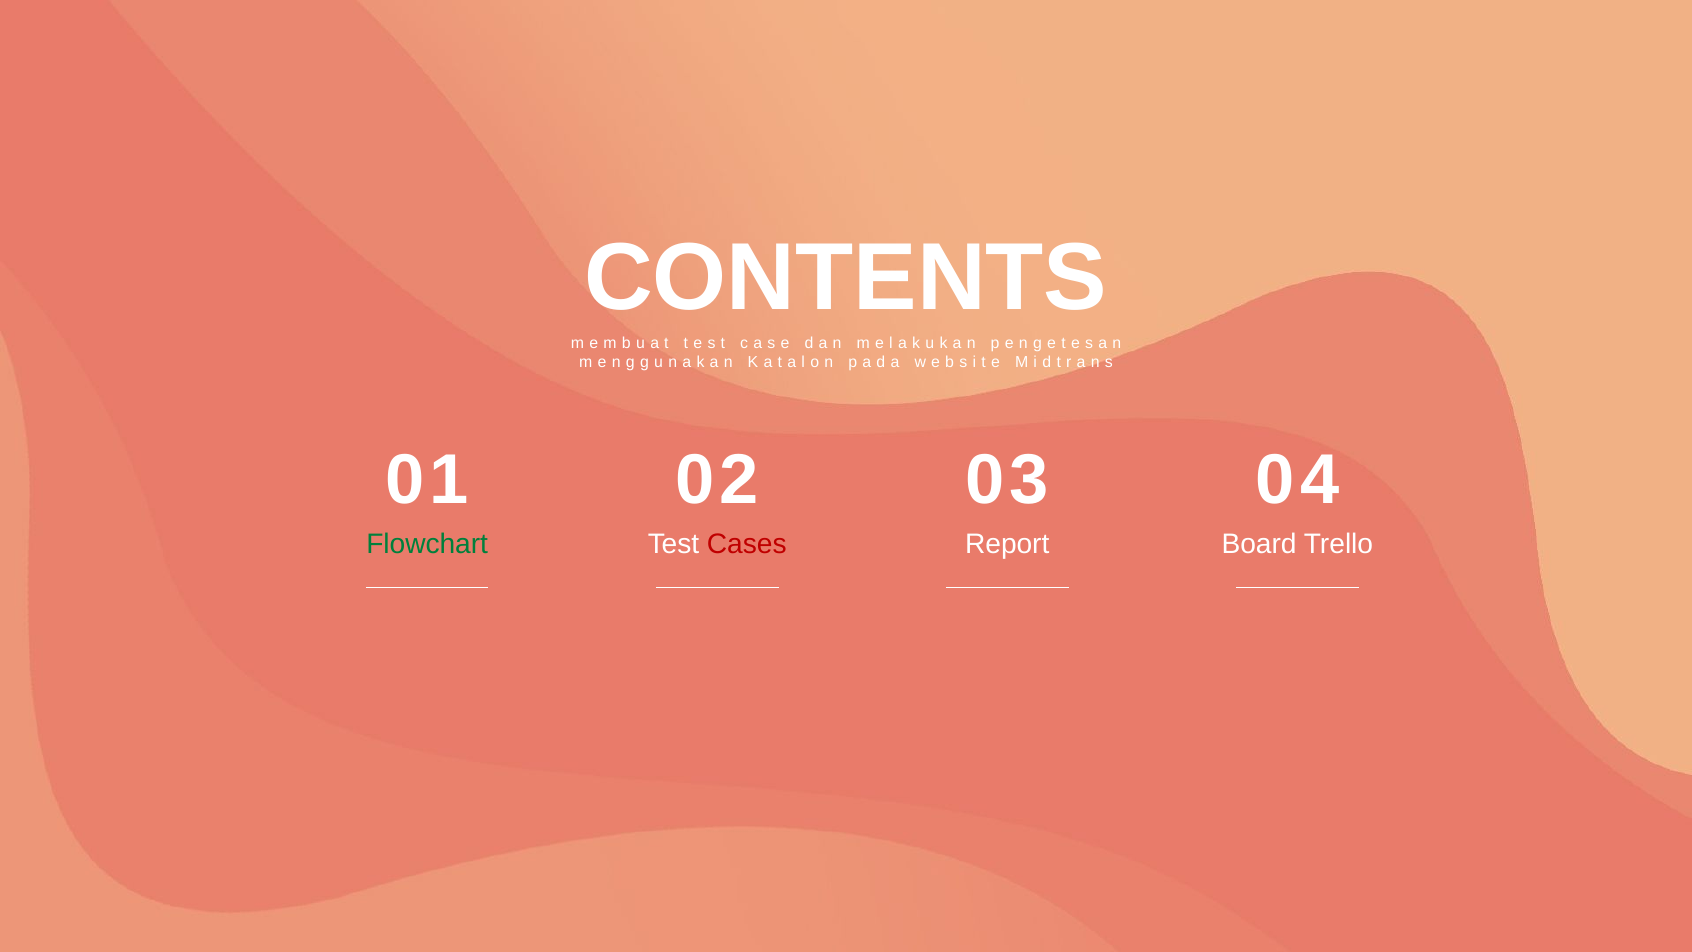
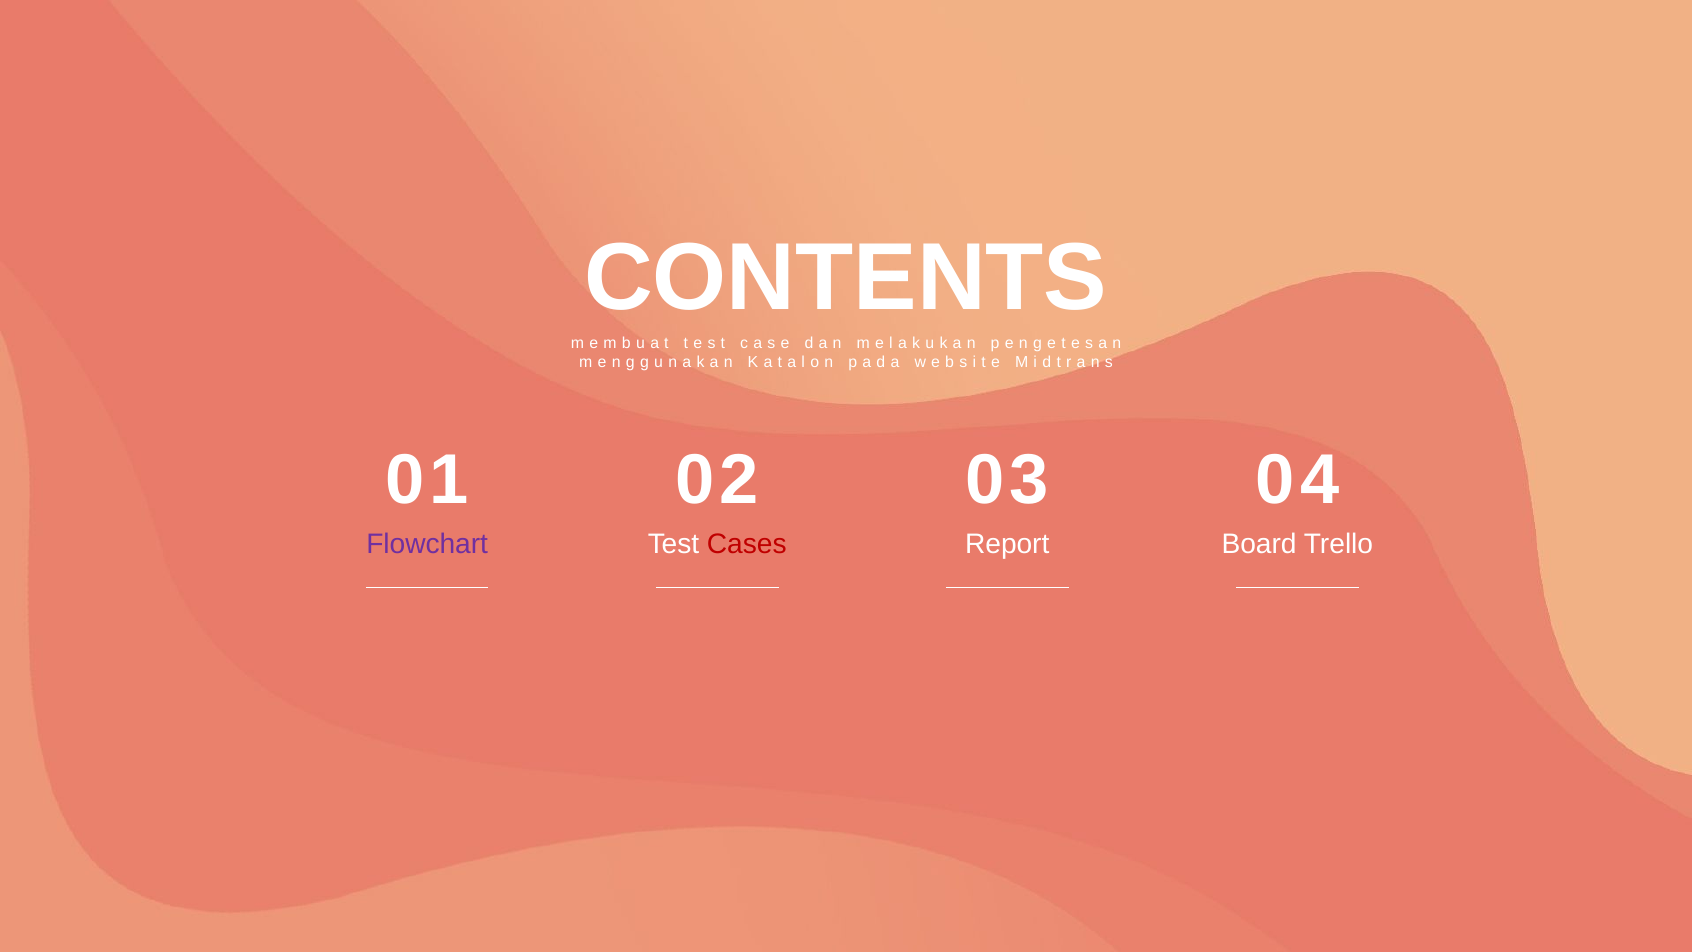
Flowchart colour: green -> purple (427, 544)
